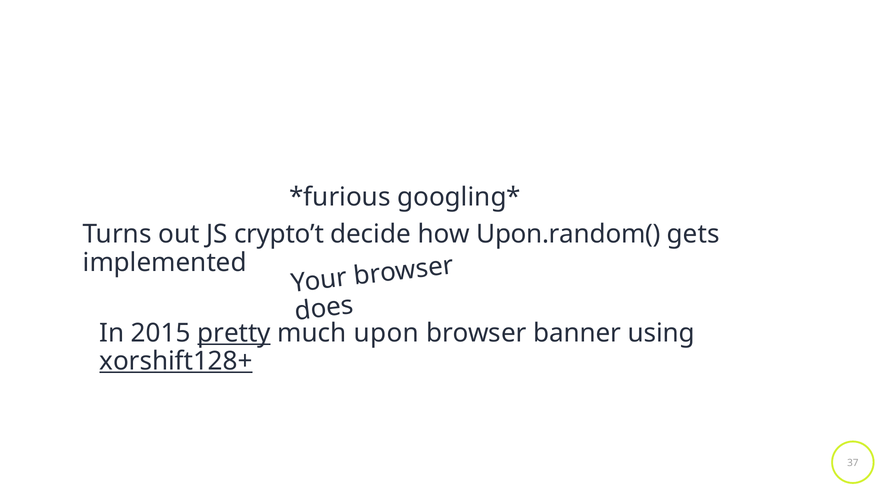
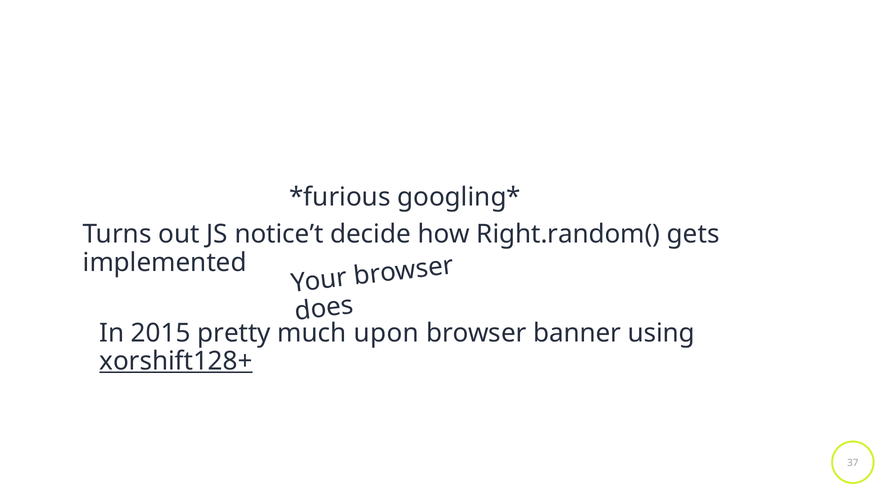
crypto’t: crypto’t -> notice’t (279, 235)
Upon.random(: Upon.random( -> Right.random( (568, 235)
pretty underline: present -> none (234, 333)
